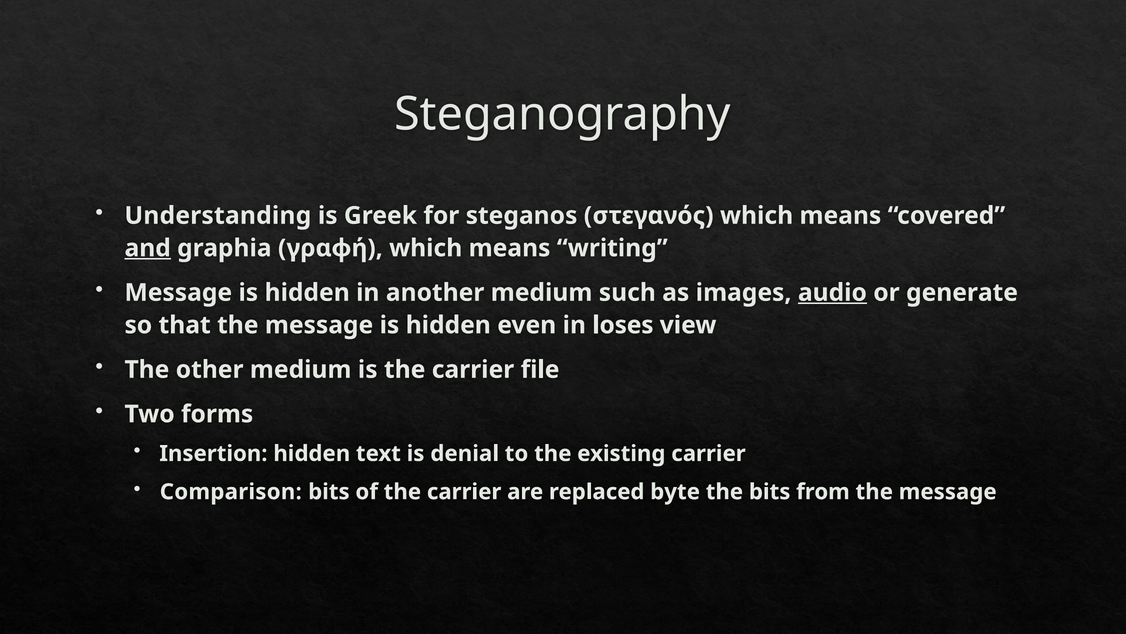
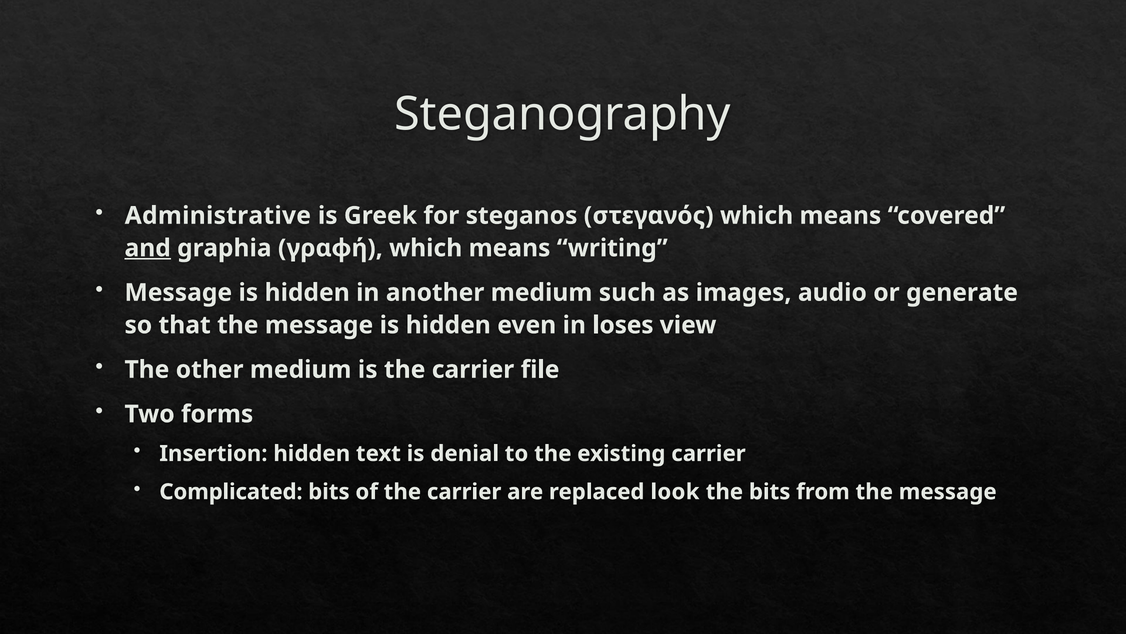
Understanding: Understanding -> Administrative (218, 215)
audio underline: present -> none (832, 292)
Comparison: Comparison -> Complicated (231, 491)
byte: byte -> look (675, 491)
